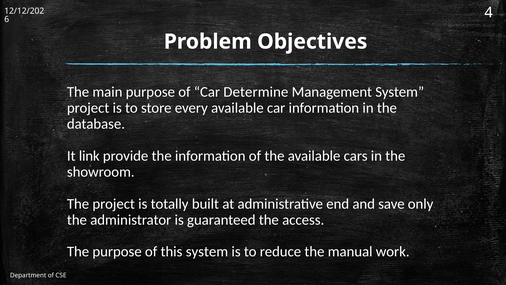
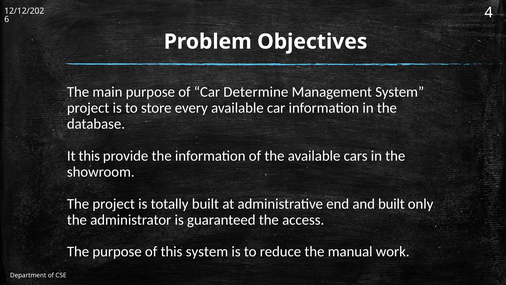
It link: link -> this (89, 156)
and save: save -> built (391, 204)
